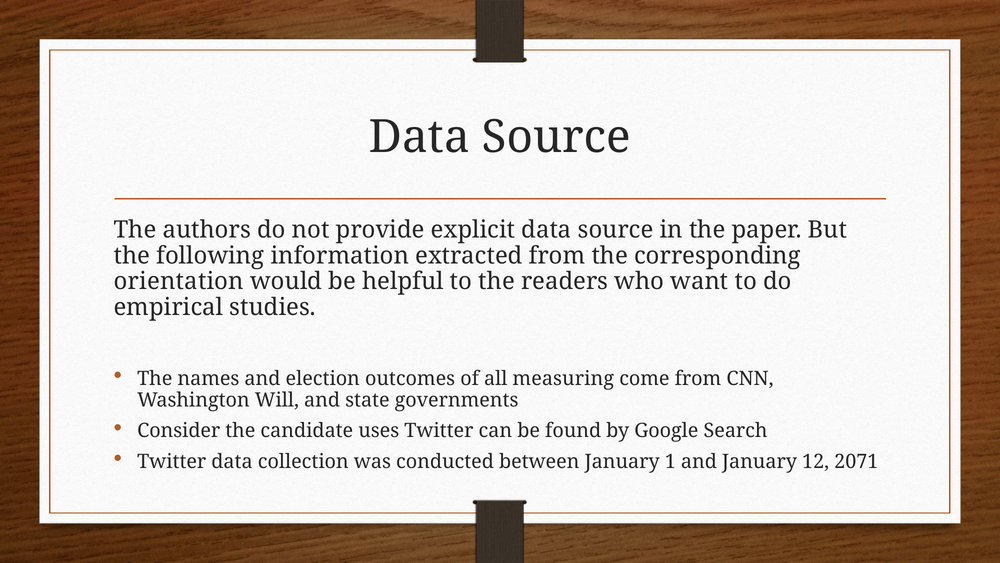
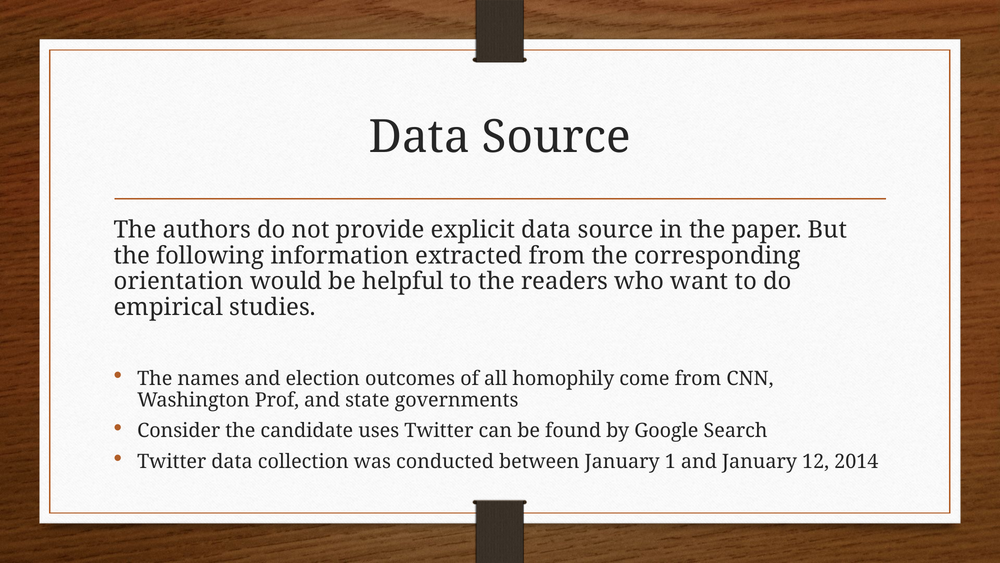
measuring: measuring -> homophily (563, 378)
Will: Will -> Prof (277, 400)
2071: 2071 -> 2014 (856, 461)
